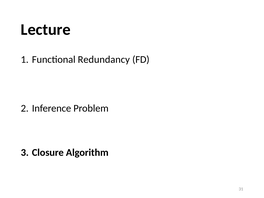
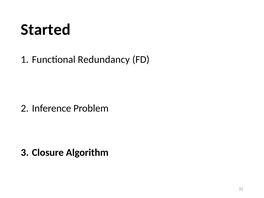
Lecture: Lecture -> Started (46, 30)
